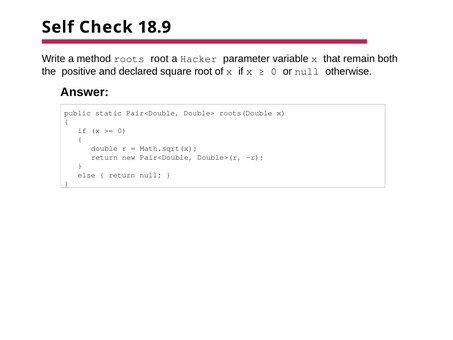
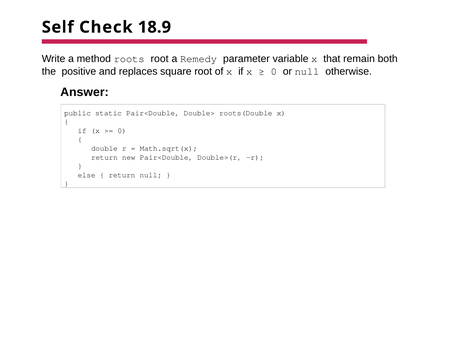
Hacker: Hacker -> Remedy (199, 59)
declared: declared -> replaces (138, 71)
